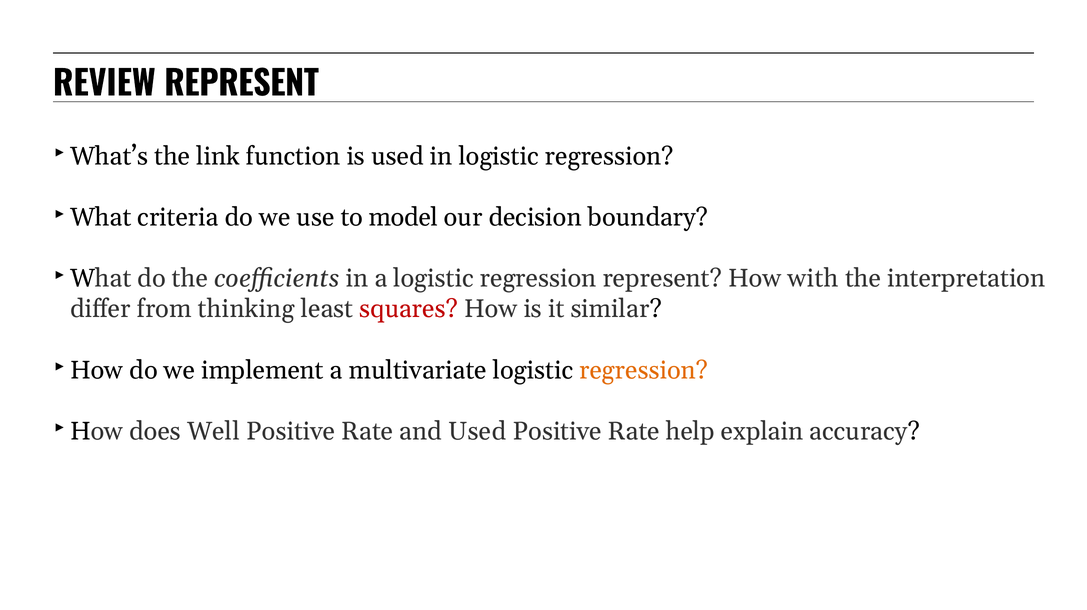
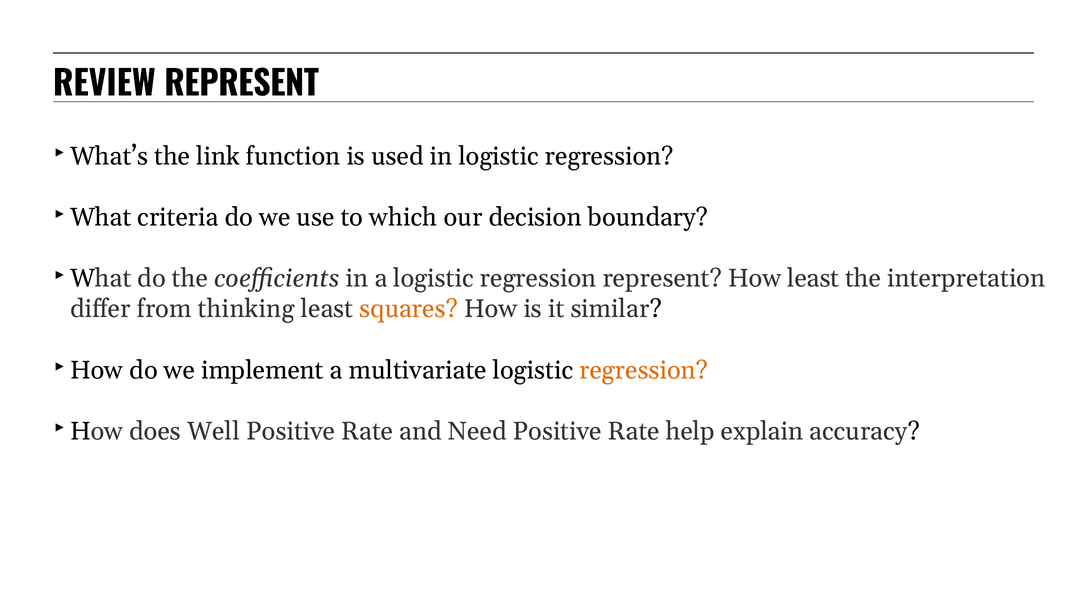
model: model -> which (403, 218)
How with: with -> least (813, 279)
squares colour: red -> orange (409, 309)
and Used: Used -> Need (477, 432)
